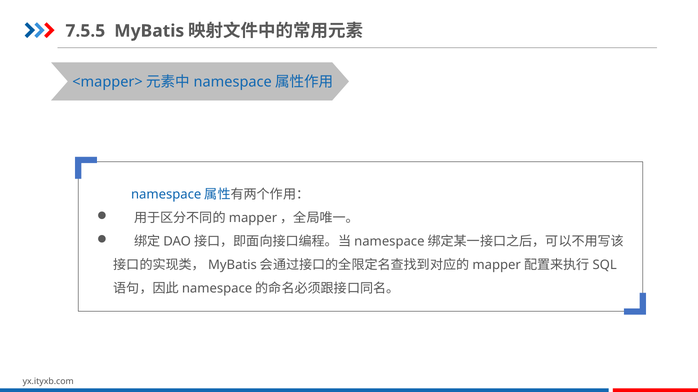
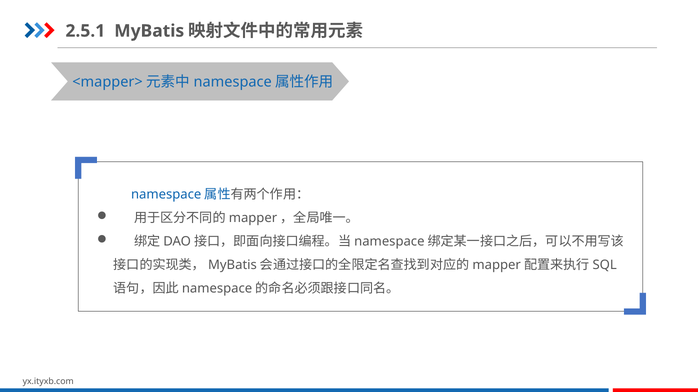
7.5.5: 7.5.5 -> 2.5.1 (85, 31)
